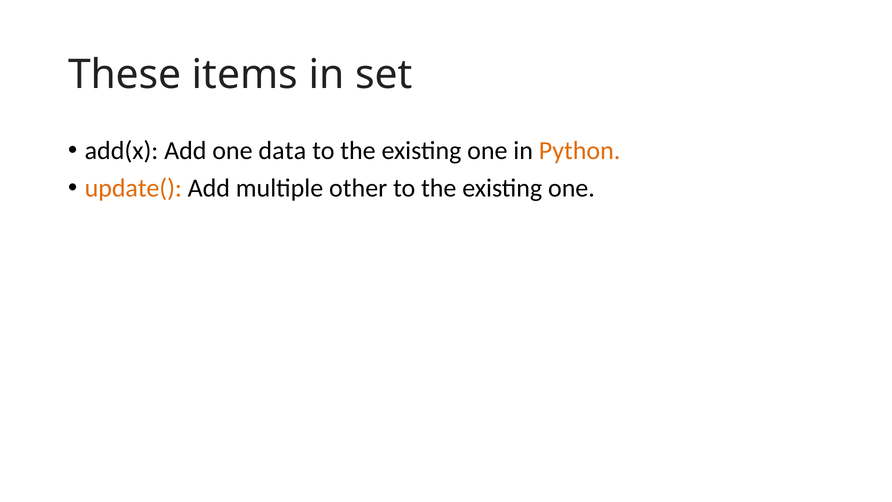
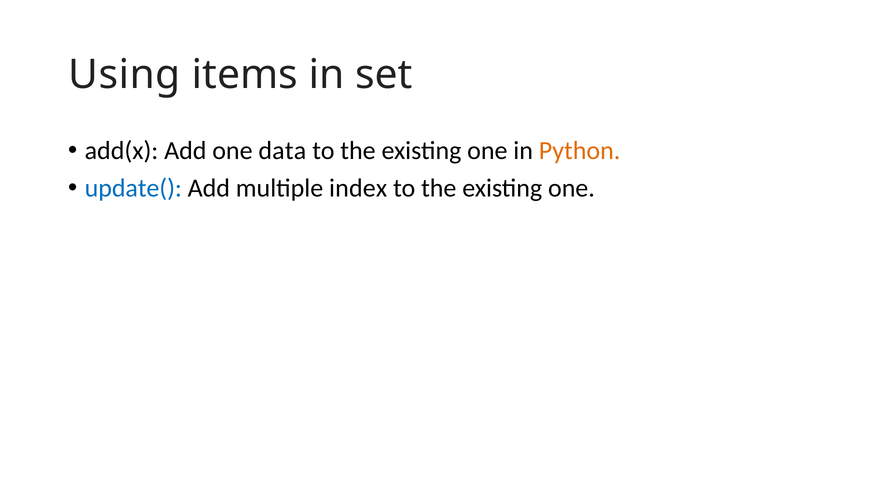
These: These -> Using (124, 75)
update( colour: orange -> blue (133, 188)
other: other -> index (358, 188)
